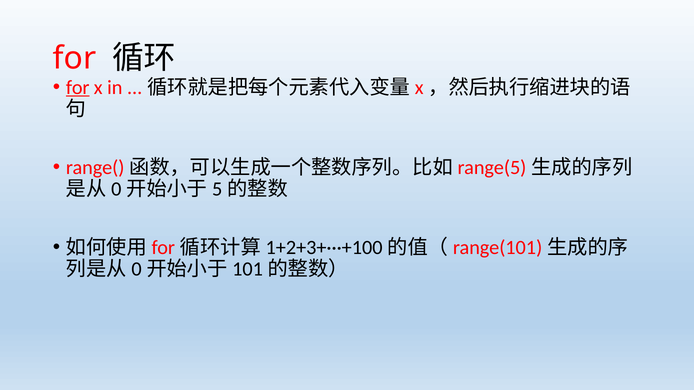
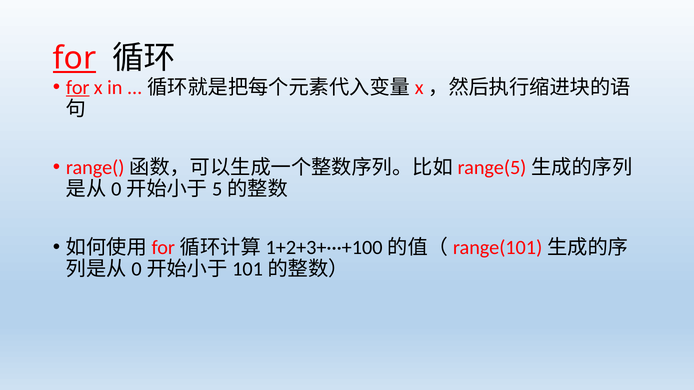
for underline: none -> present (75, 58)
